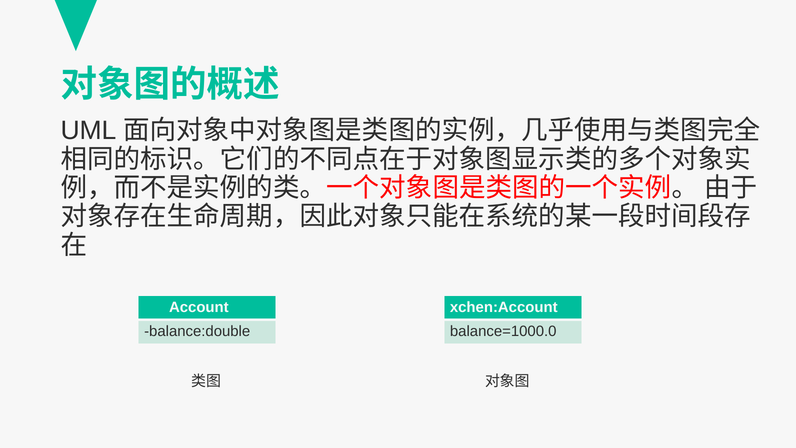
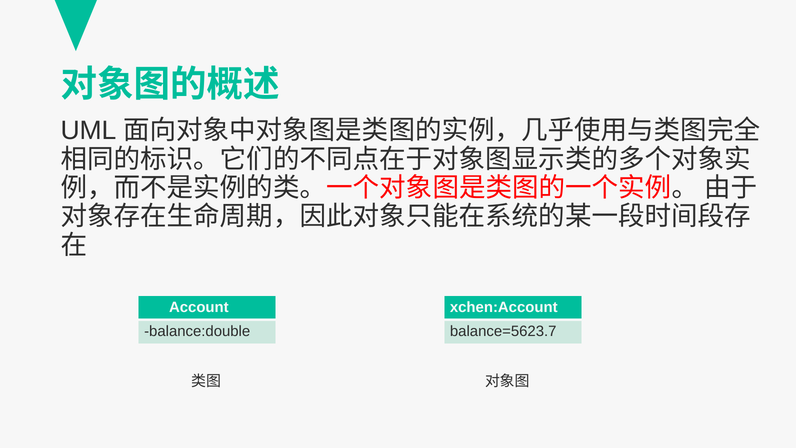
balance=1000.0: balance=1000.0 -> balance=5623.7 (503, 331)
